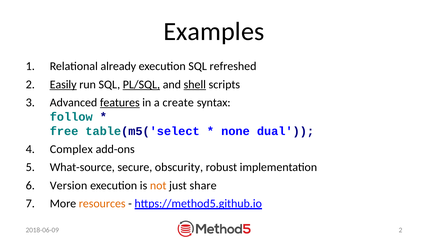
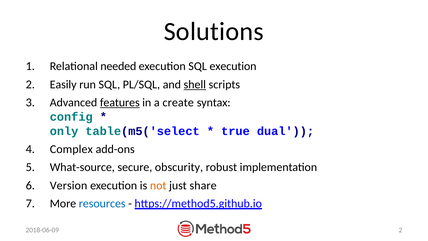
Examples: Examples -> Solutions (214, 32)
already: already -> needed (118, 66)
SQL refreshed: refreshed -> execution (233, 66)
Easily underline: present -> none (63, 84)
PL/SQL underline: present -> none (141, 84)
follow: follow -> config (71, 117)
free: free -> only (64, 131)
none: none -> true (235, 131)
resources colour: orange -> blue (102, 203)
